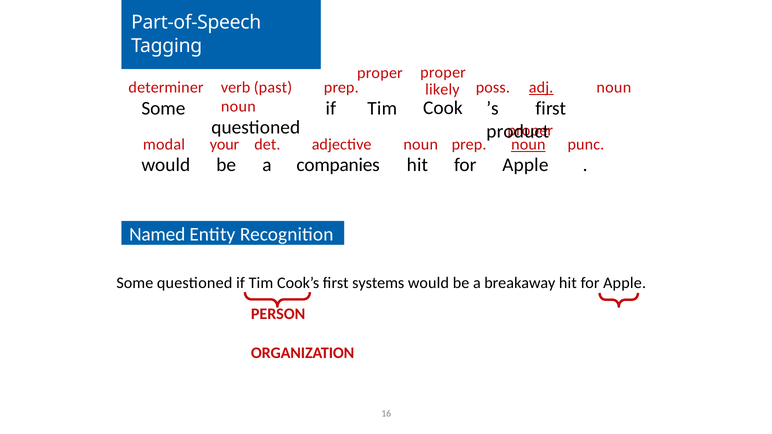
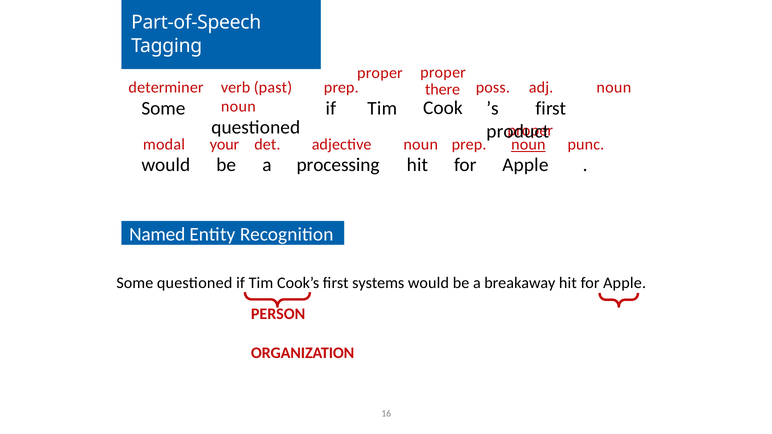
adj underline: present -> none (541, 88)
likely: likely -> there (443, 90)
companies: companies -> processing (338, 165)
